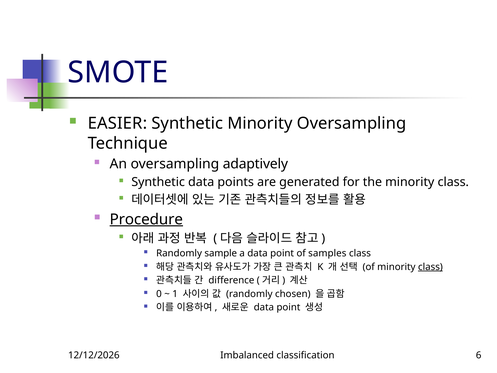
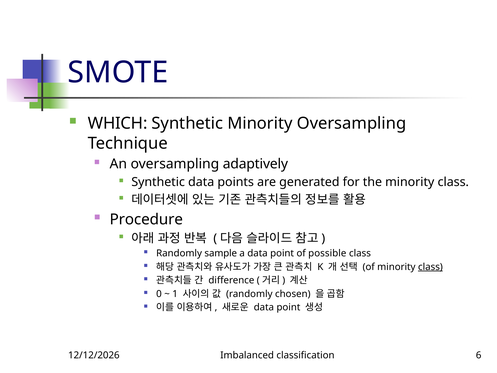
EASIER: EASIER -> WHICH (118, 123)
Procedure underline: present -> none (146, 219)
samples: samples -> possible (327, 253)
